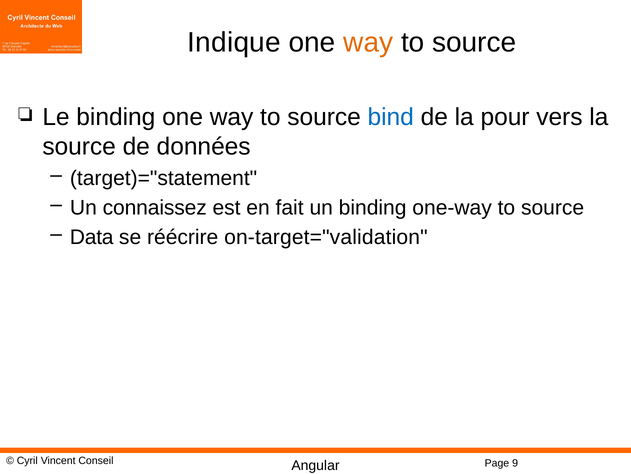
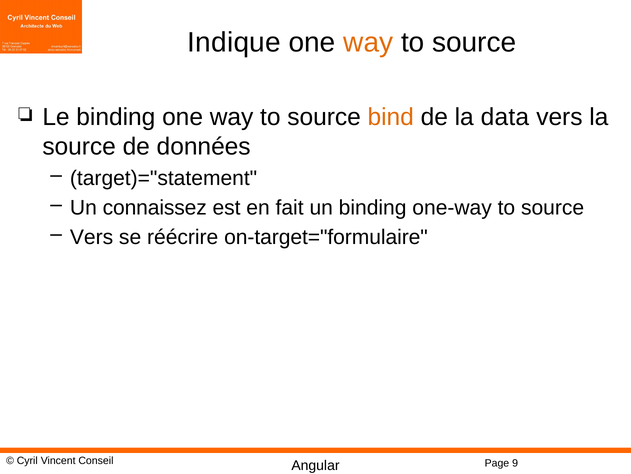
bind colour: blue -> orange (391, 117)
pour: pour -> data (505, 117)
Data: Data -> Vers (92, 237)
on-target="validation: on-target="validation -> on-target="formulaire (326, 237)
